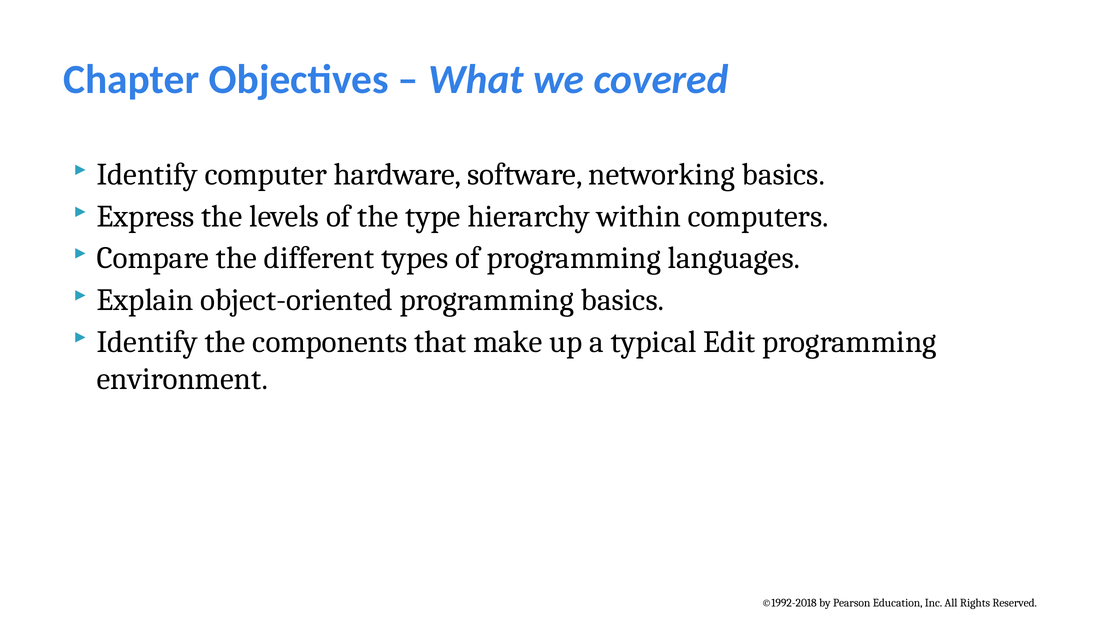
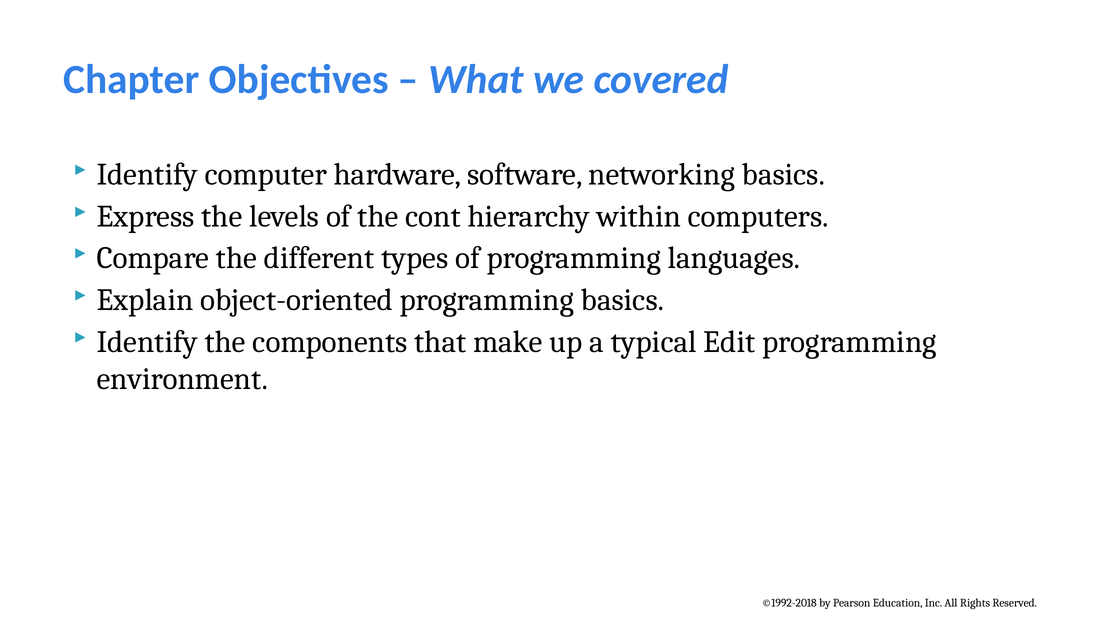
type: type -> cont (433, 216)
